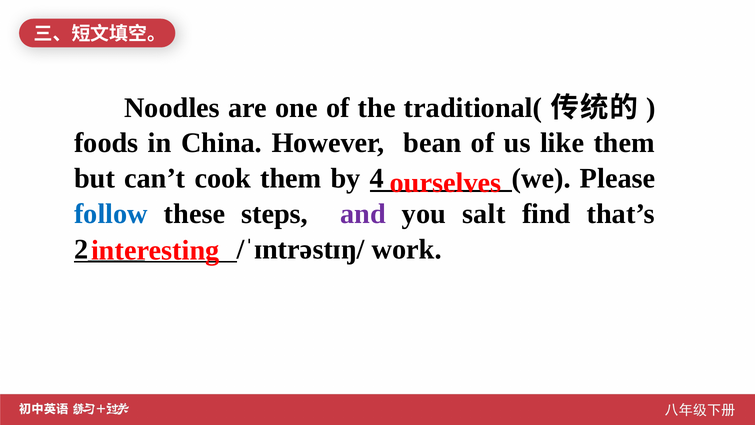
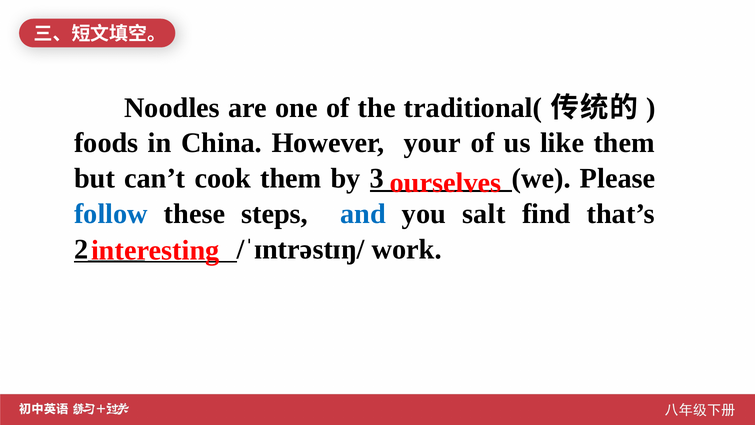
bean: bean -> your (432, 143)
4: 4 -> 3 (377, 178)
and colour: purple -> blue (363, 214)
